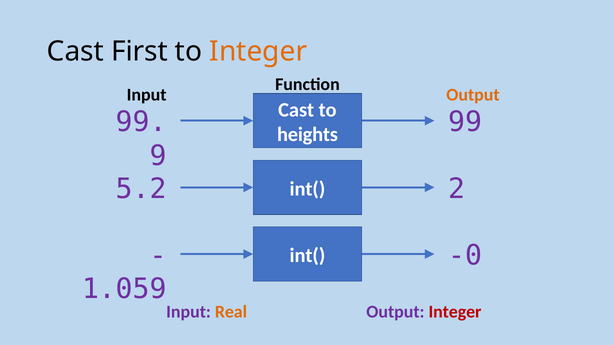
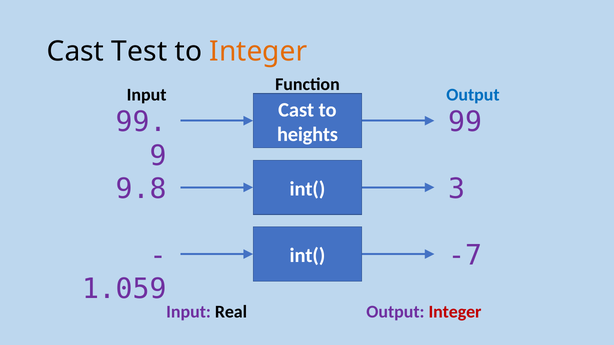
First: First -> Test (139, 52)
Output colour: orange -> blue (473, 95)
5.2: 5.2 -> 9.8 (141, 189)
2: 2 -> 3 (457, 189)
-0: -0 -> -7 (465, 256)
Real colour: orange -> black (231, 312)
